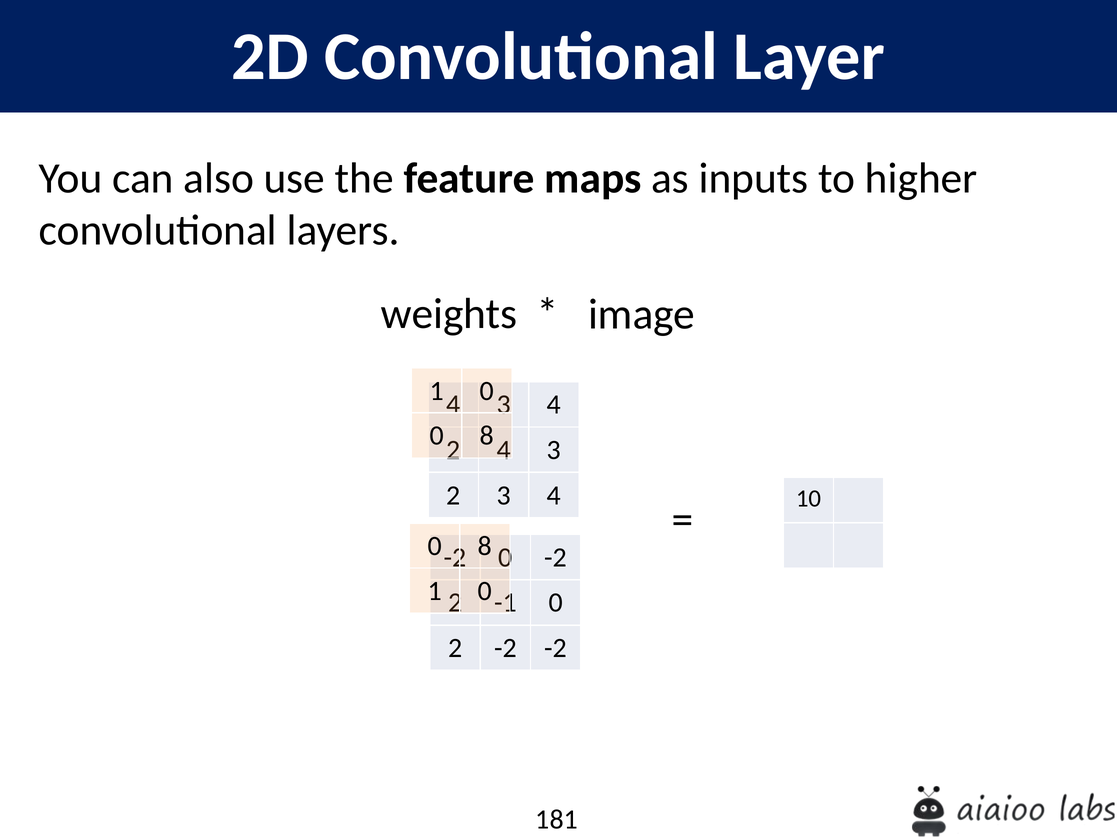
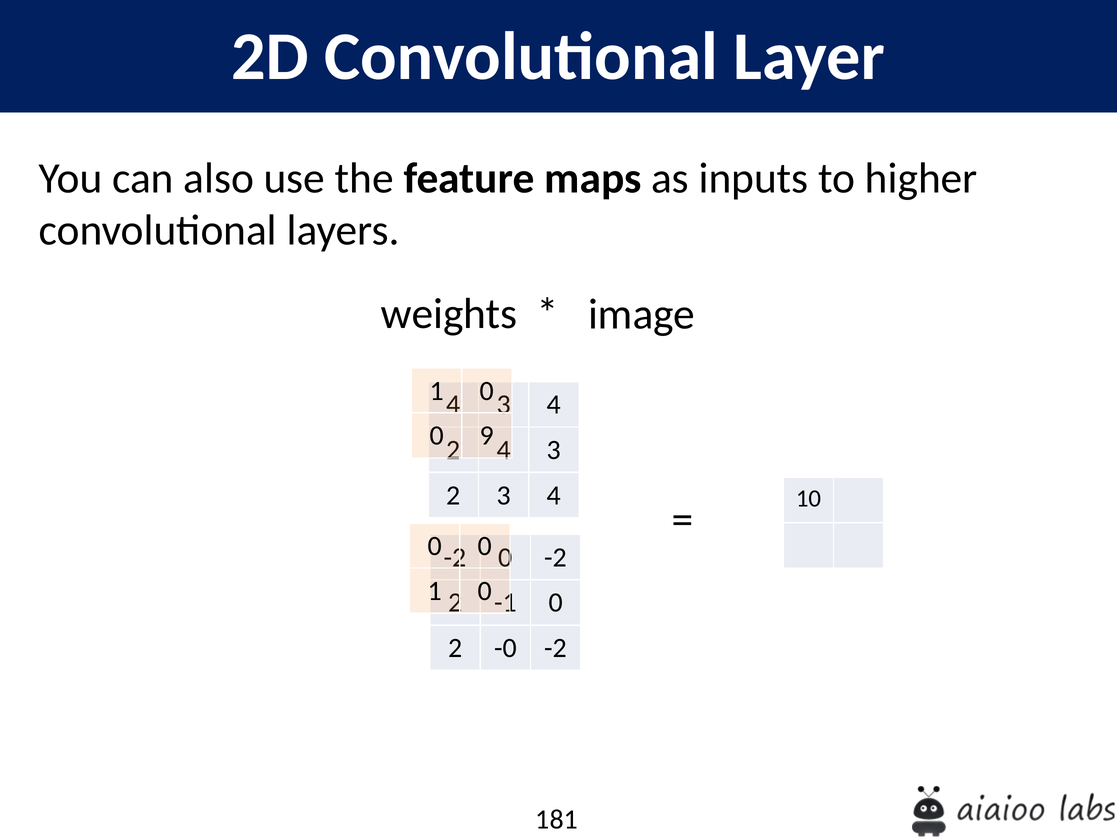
8: 8 -> 9 (487, 435)
8: 8 -> 0 (485, 546)
2 -2: -2 -> -0 (506, 648)
